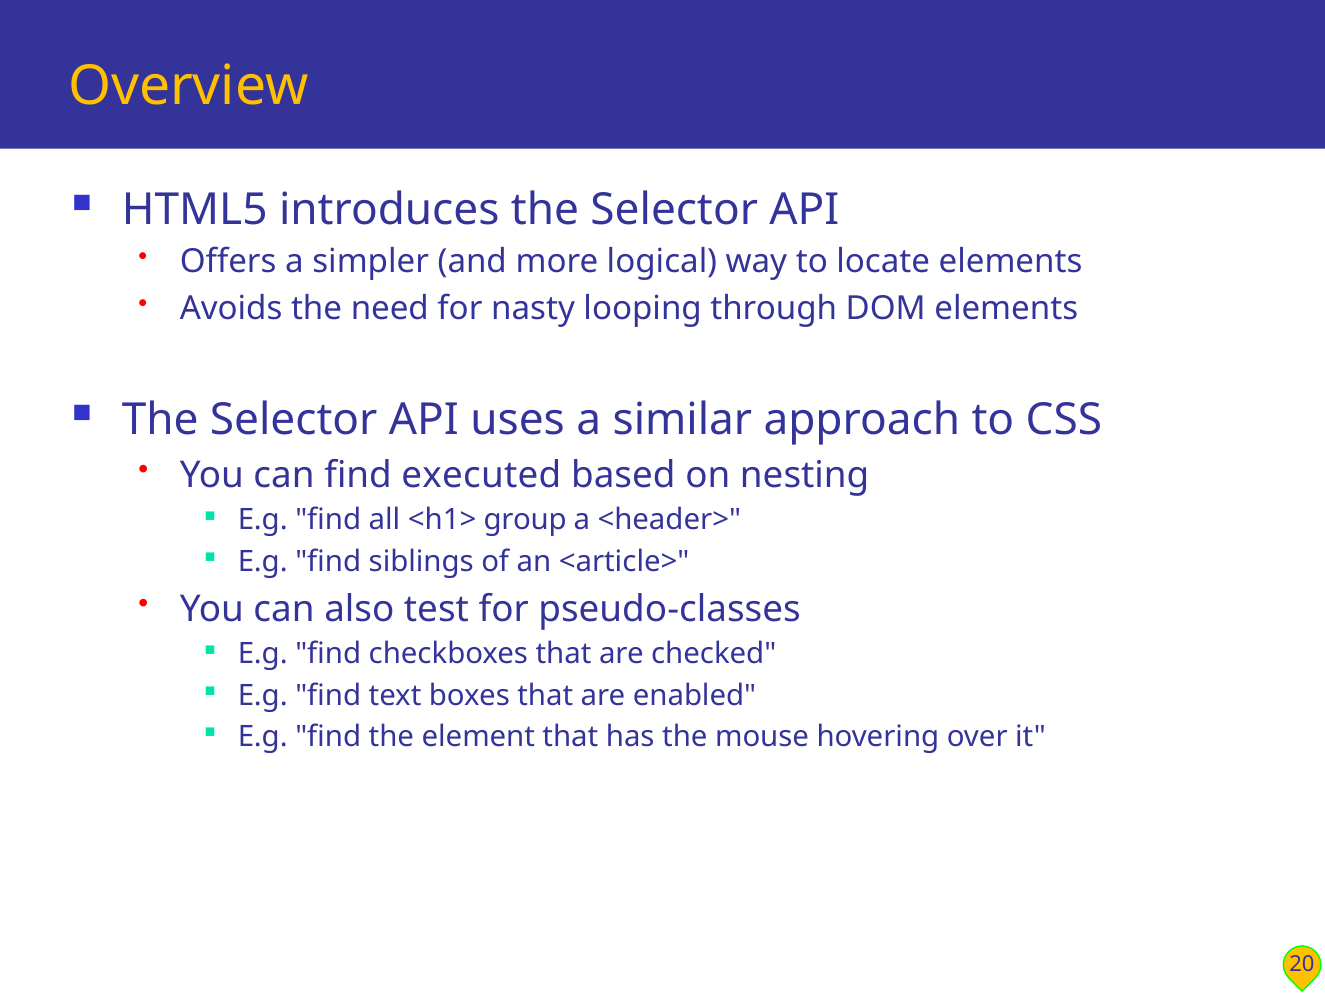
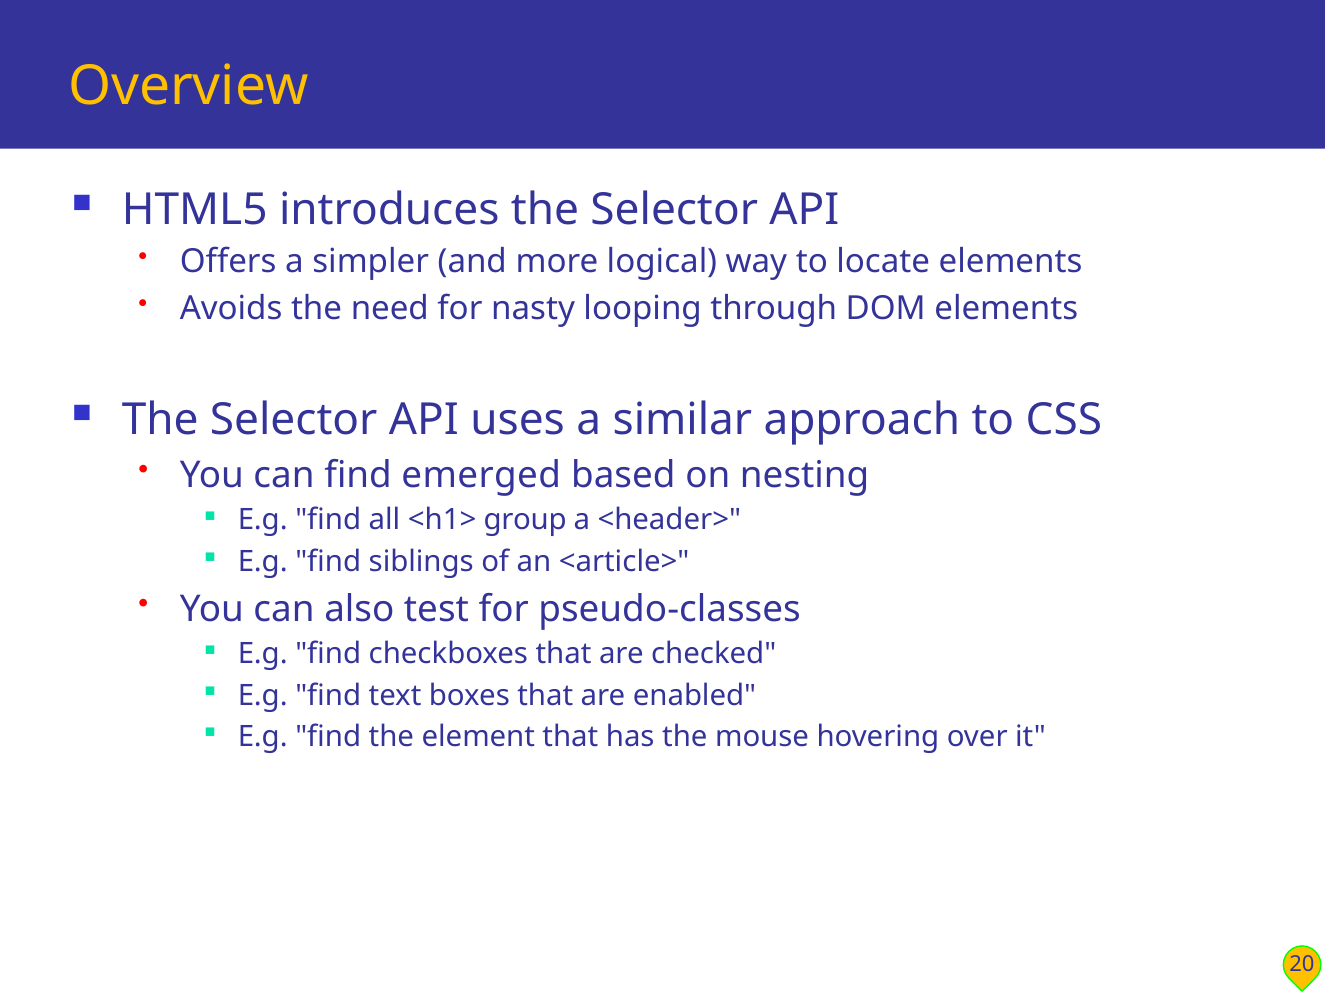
executed: executed -> emerged (481, 475)
